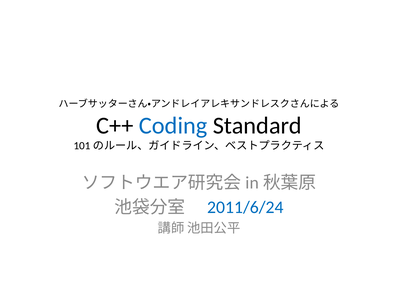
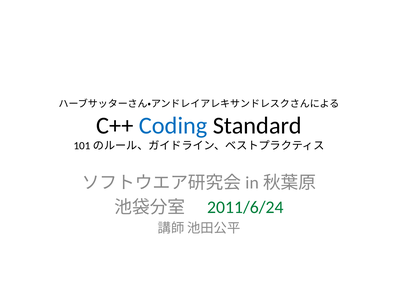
2011/6/24 colour: blue -> green (245, 208)
